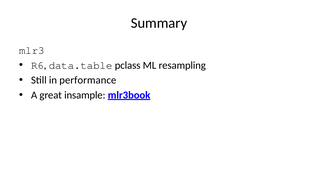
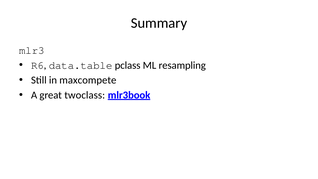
performance: performance -> maxcompete (88, 80)
insample: insample -> twoclass (85, 95)
